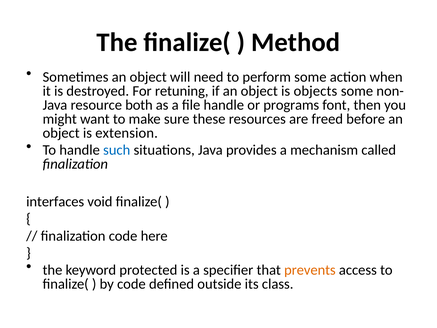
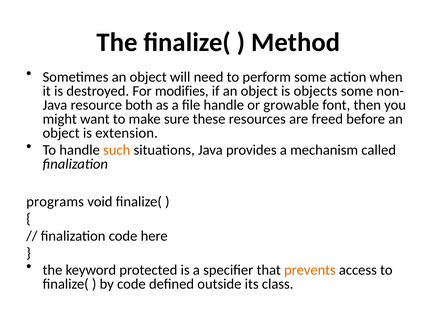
retuning: retuning -> modifies (182, 91)
programs: programs -> growable (291, 105)
such colour: blue -> orange (117, 150)
interfaces: interfaces -> programs (55, 202)
